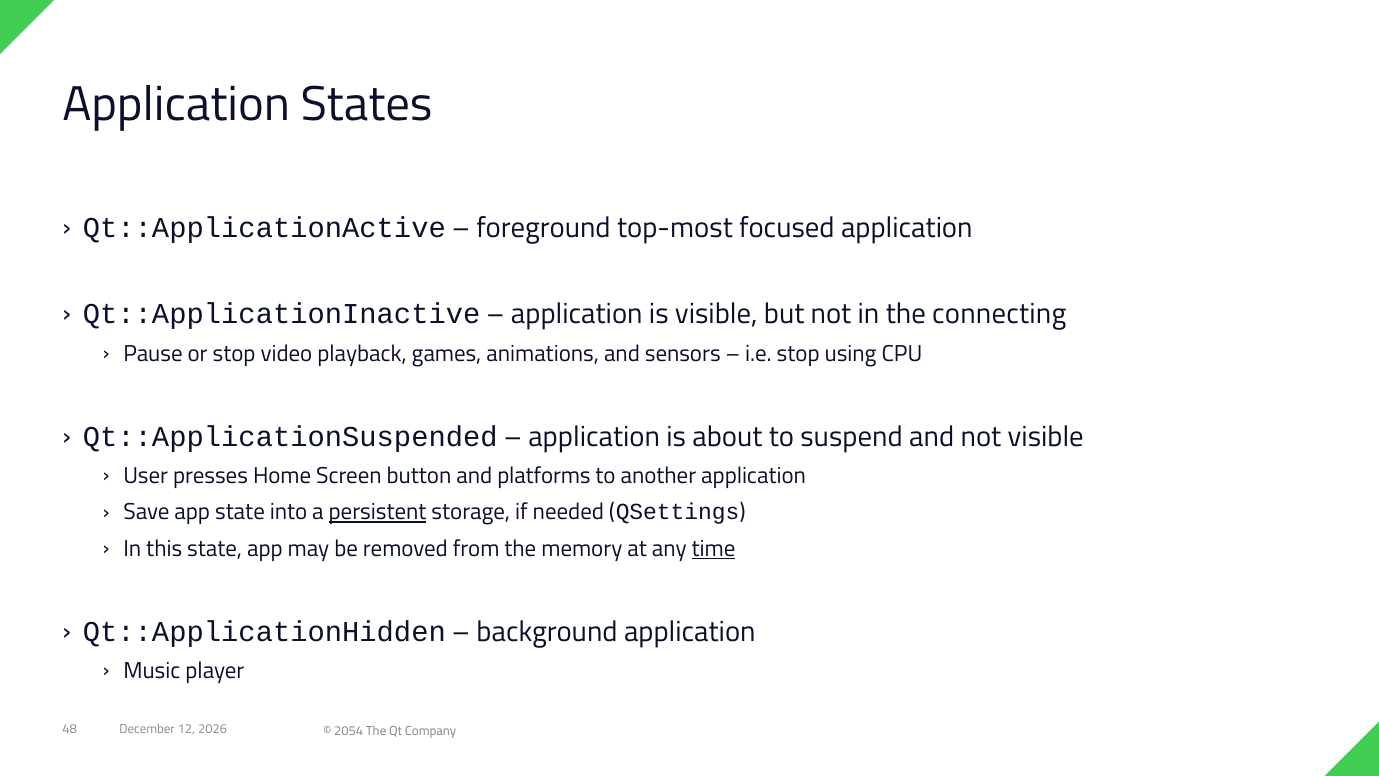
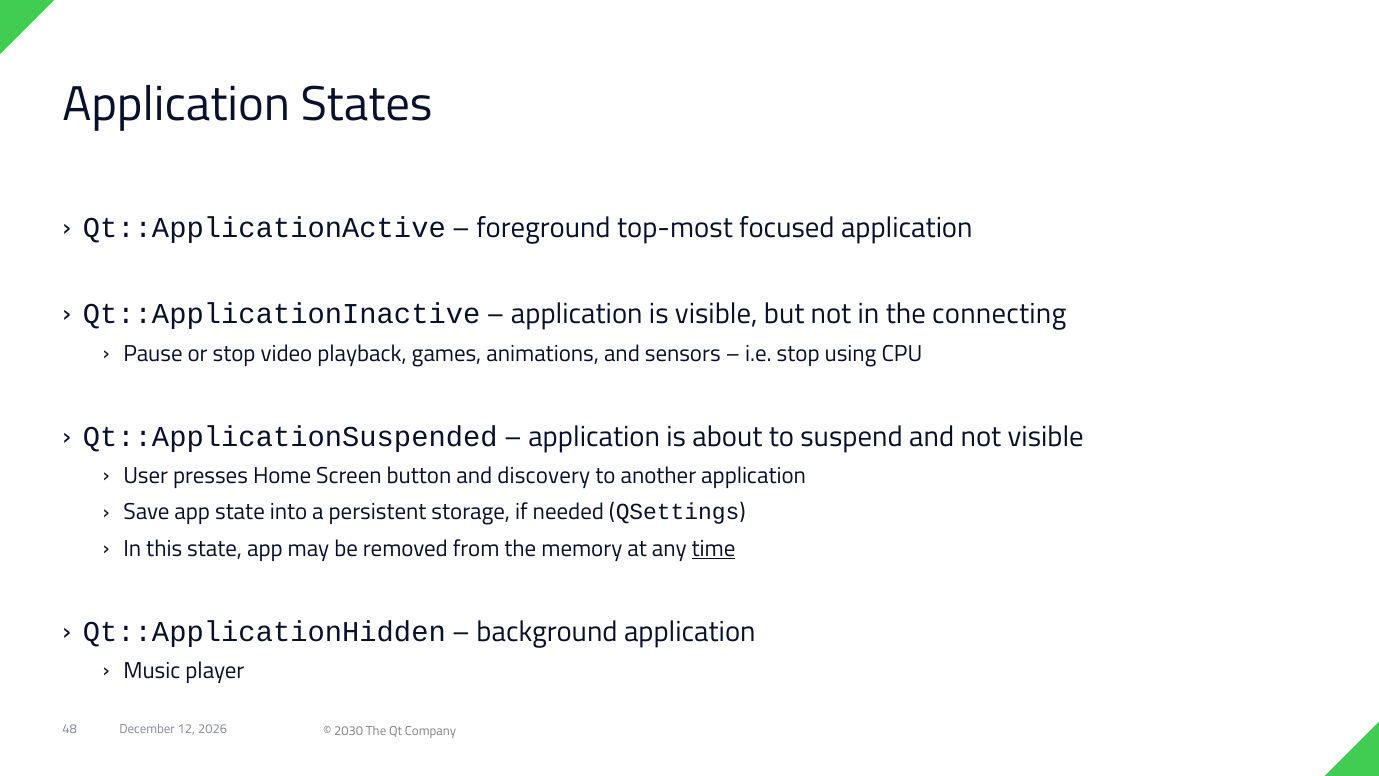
platforms: platforms -> discovery (544, 476)
persistent underline: present -> none (378, 512)
2054: 2054 -> 2030 (349, 731)
